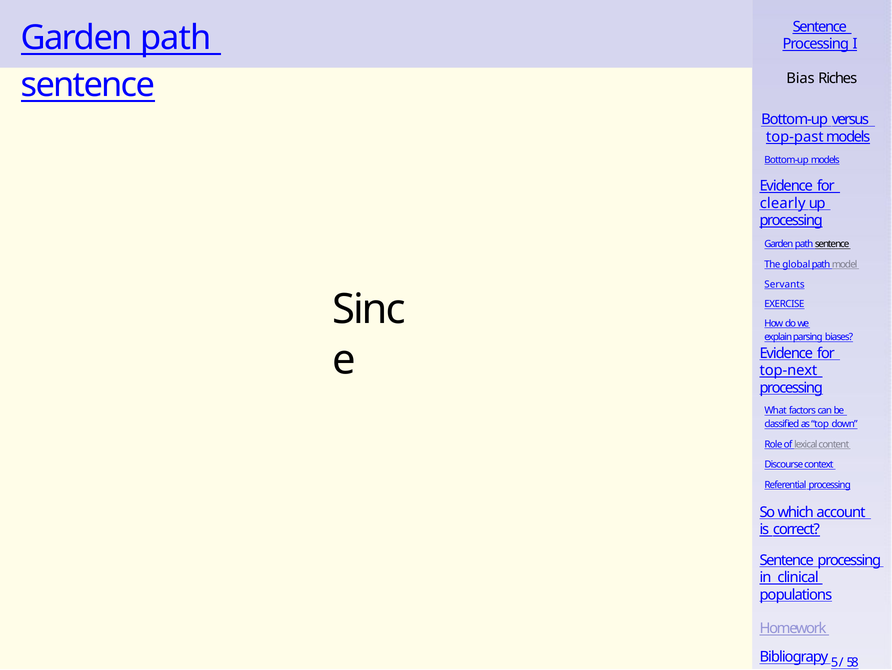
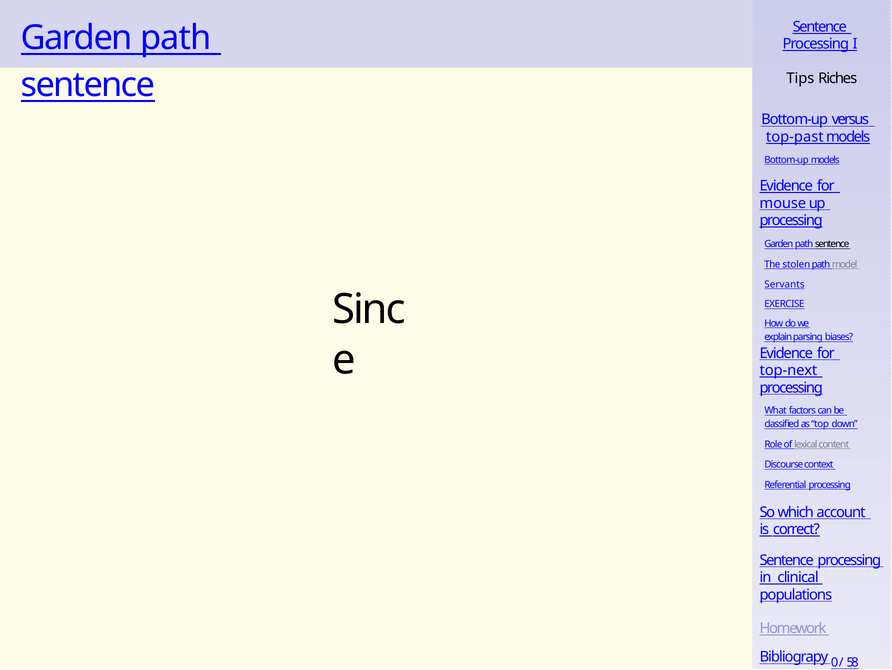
Bias: Bias -> Tips (800, 78)
clearly: clearly -> mouse (783, 203)
global: global -> stolen (796, 264)
5: 5 -> 0 (835, 662)
